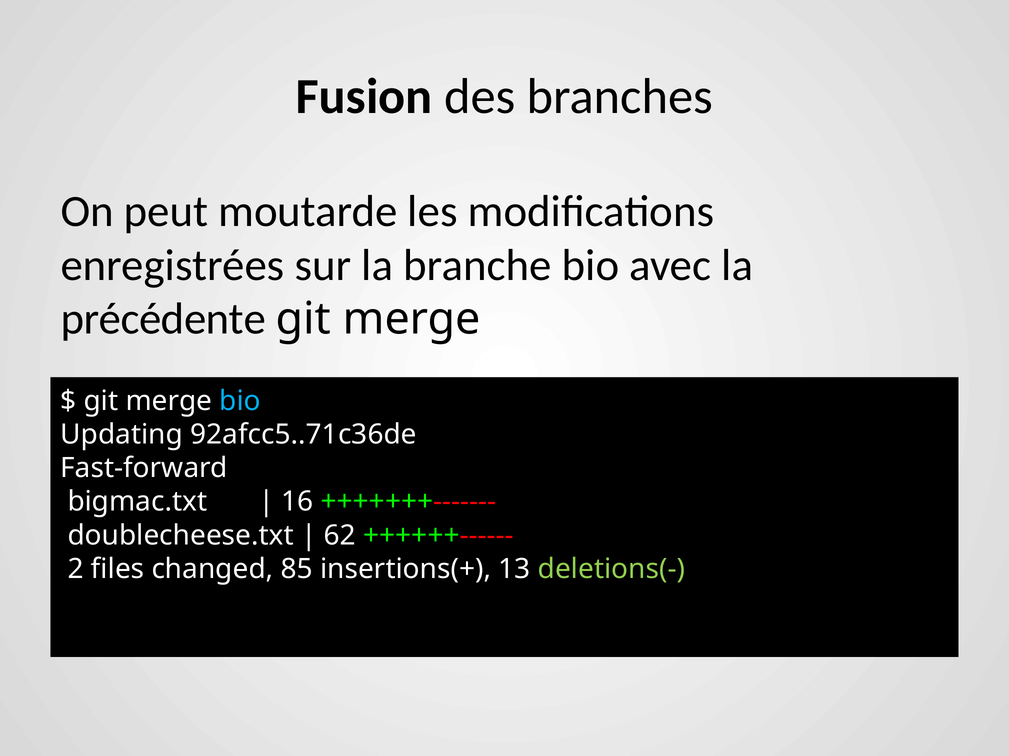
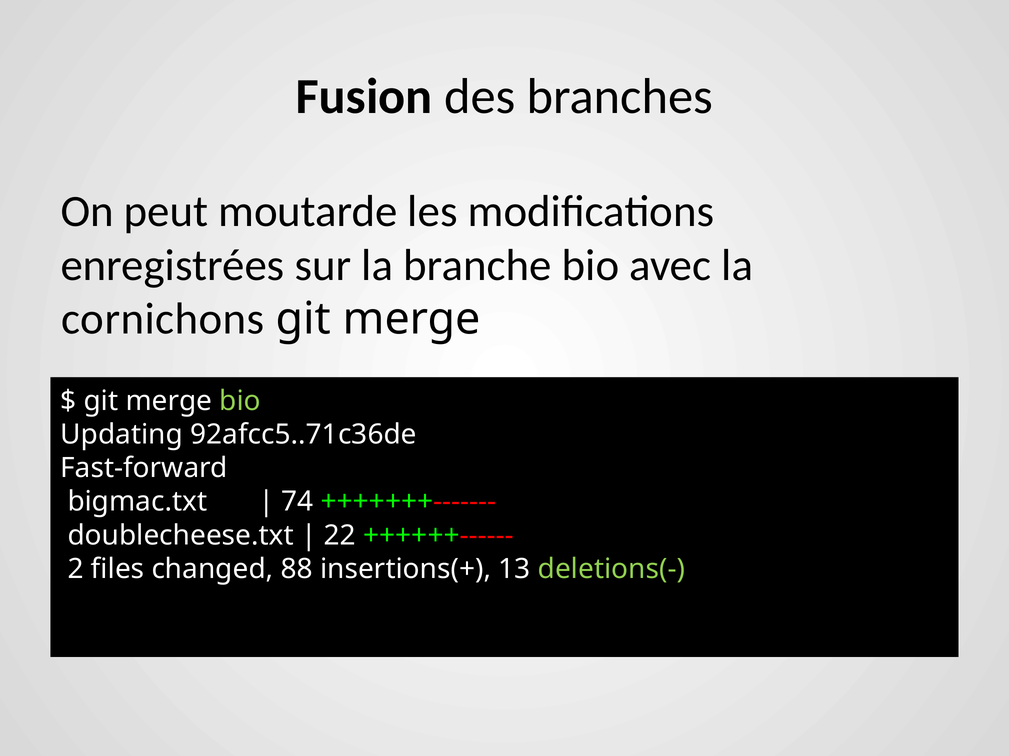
précédente: précédente -> cornichons (163, 319)
bio colour: light blue -> light green (240, 401)
16: 16 -> 74 (297, 502)
62: 62 -> 22 (340, 536)
85: 85 -> 88 (297, 569)
